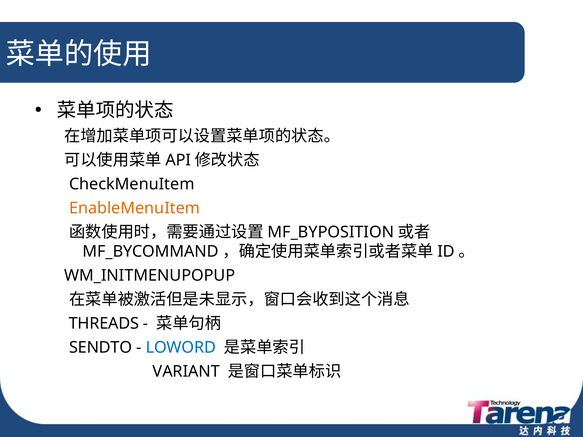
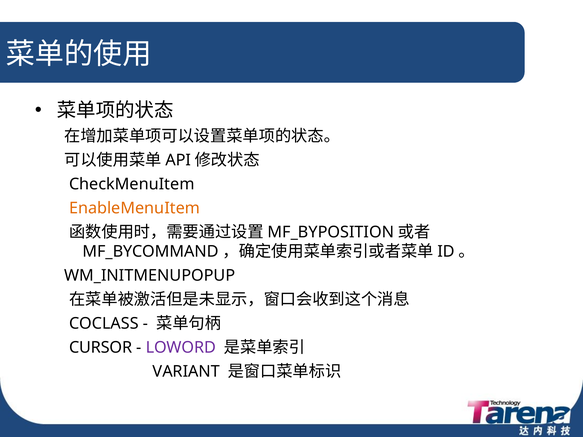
THREADS: THREADS -> COCLASS (104, 324)
SENDTO: SENDTO -> CURSOR (101, 348)
LOWORD colour: blue -> purple (181, 348)
